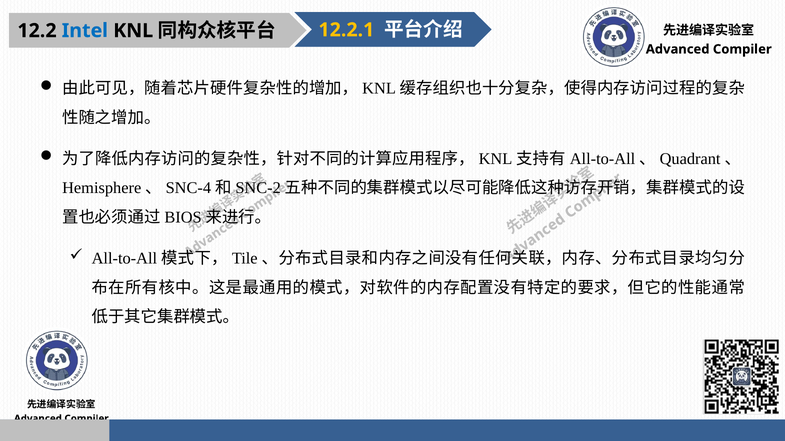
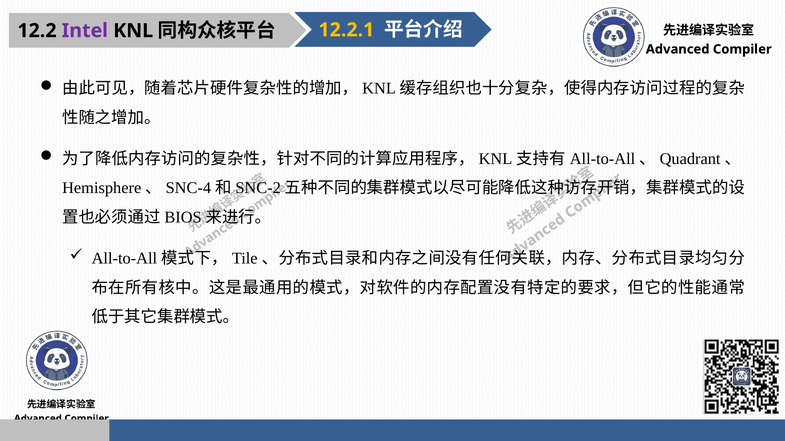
Intel colour: blue -> purple (85, 31)
